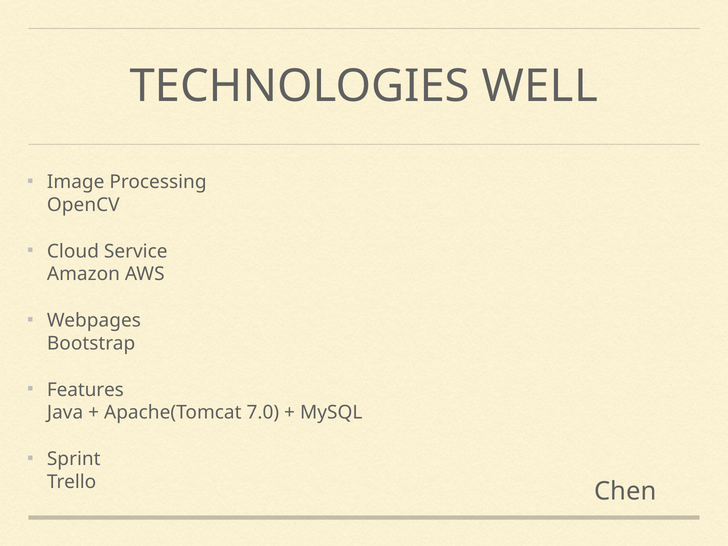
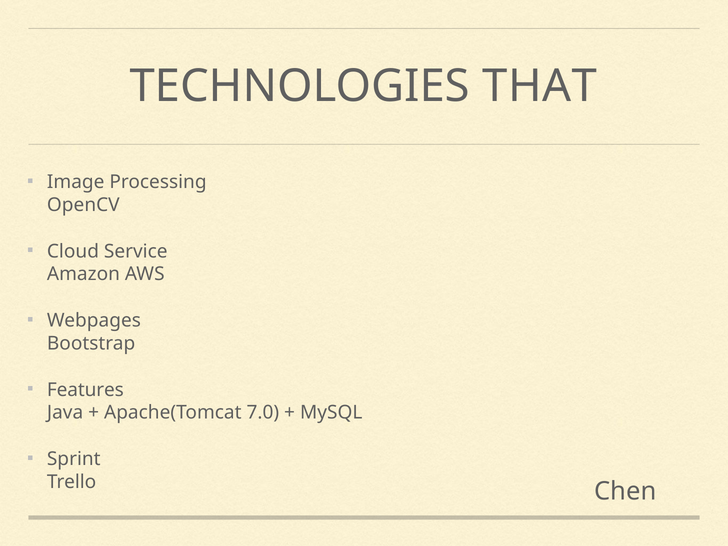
WELL: WELL -> THAT (540, 86)
